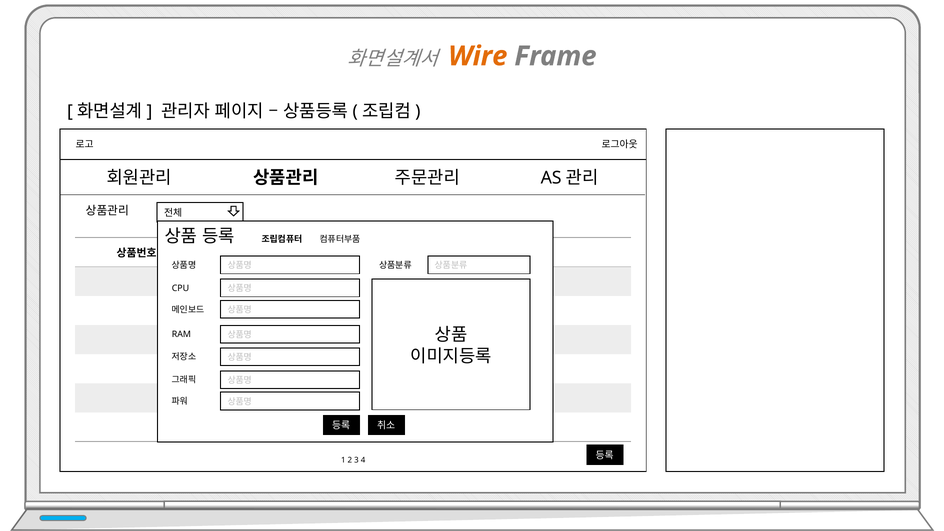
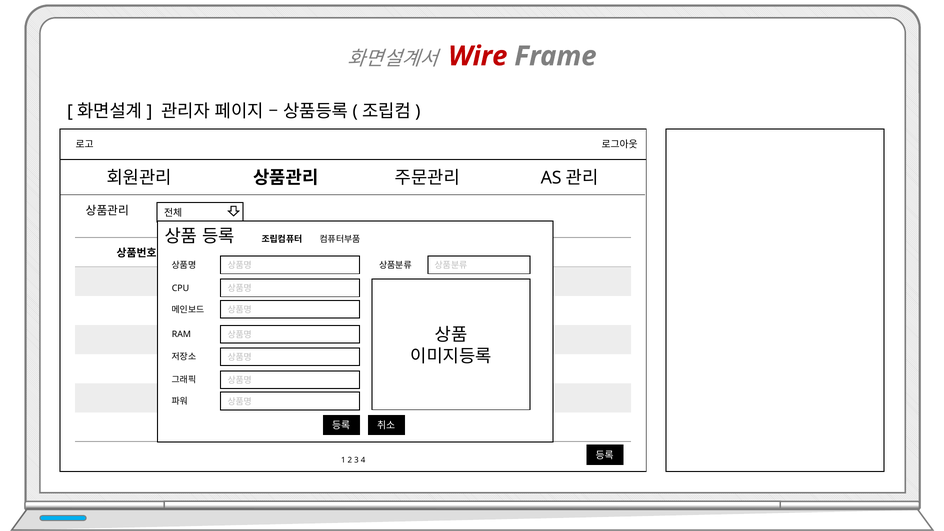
Wire colour: orange -> red (478, 56)
